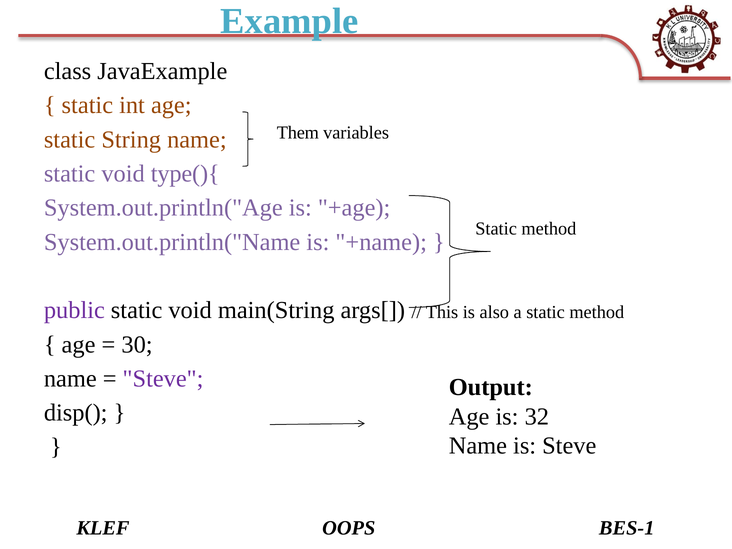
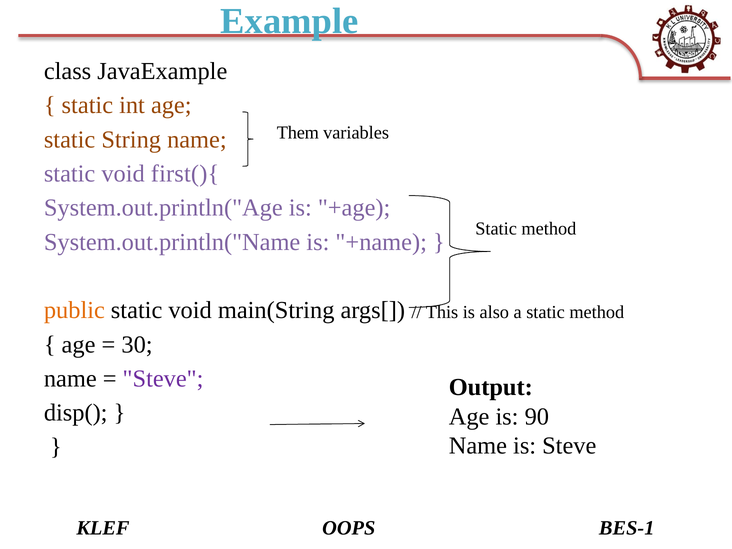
type(){: type(){ -> first(){ (185, 174)
public colour: purple -> orange (74, 310)
32: 32 -> 90 (537, 416)
